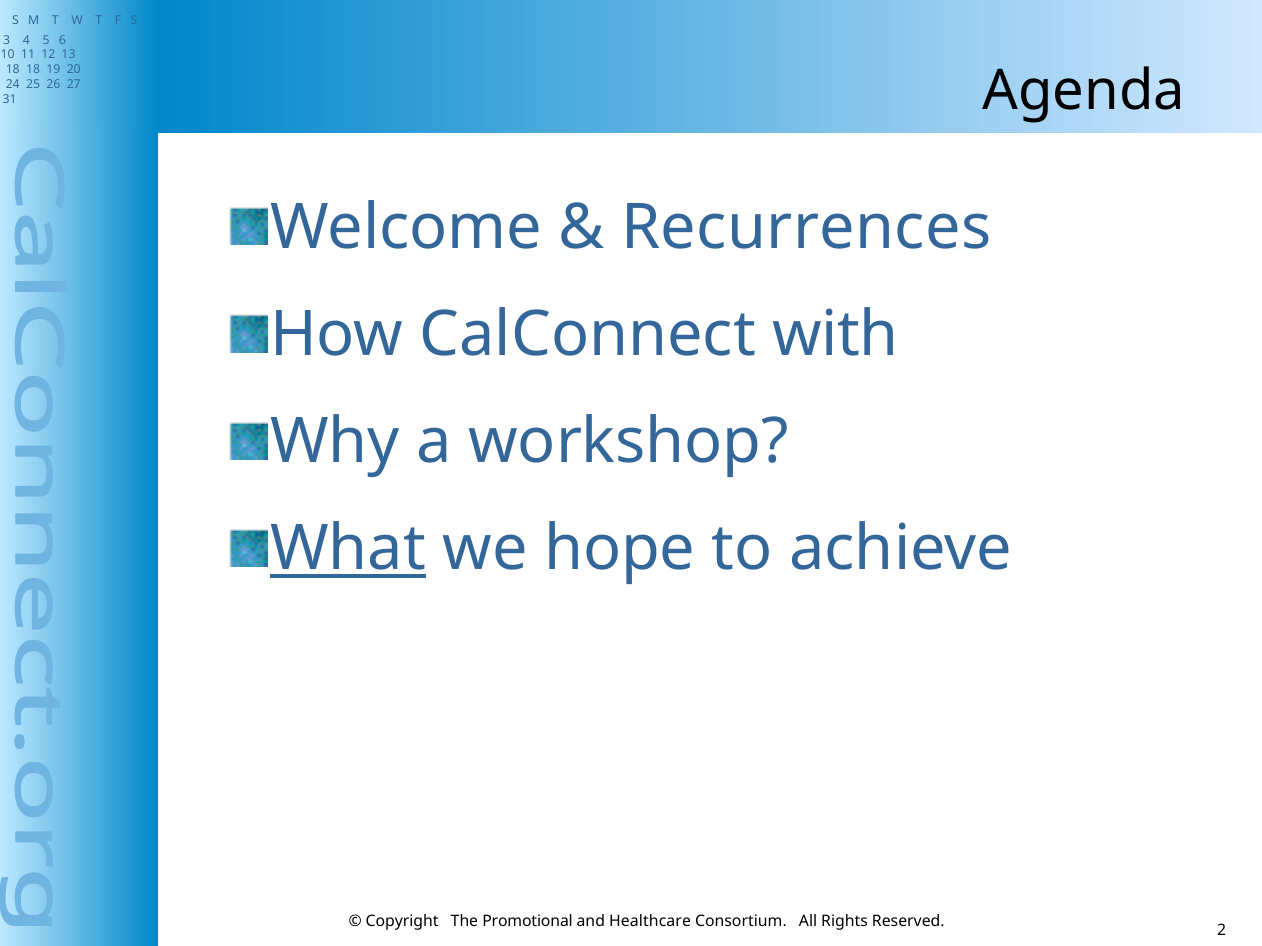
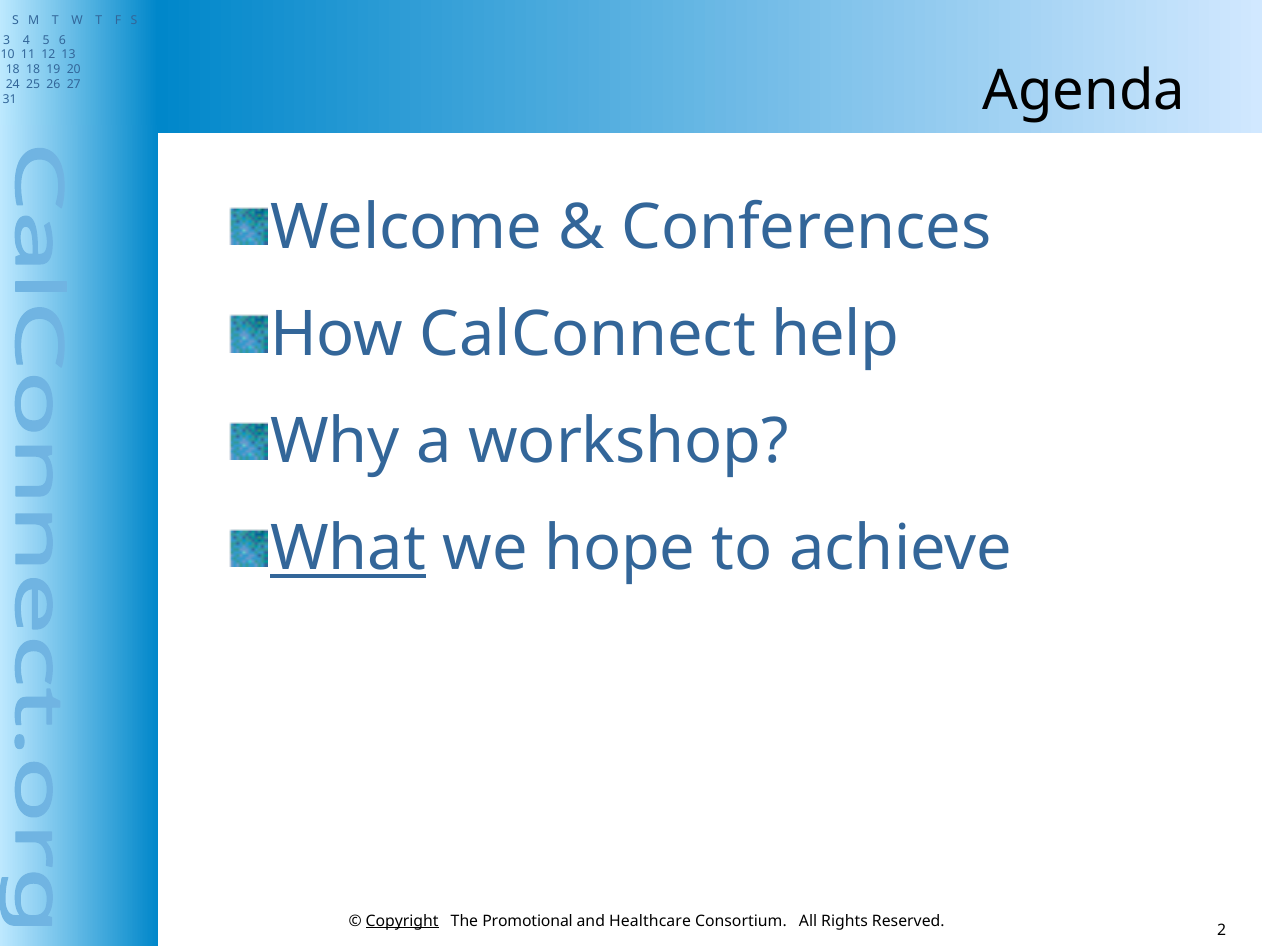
Recurrences: Recurrences -> Conferences (807, 227)
with: with -> help (835, 335)
Copyright underline: none -> present (402, 921)
